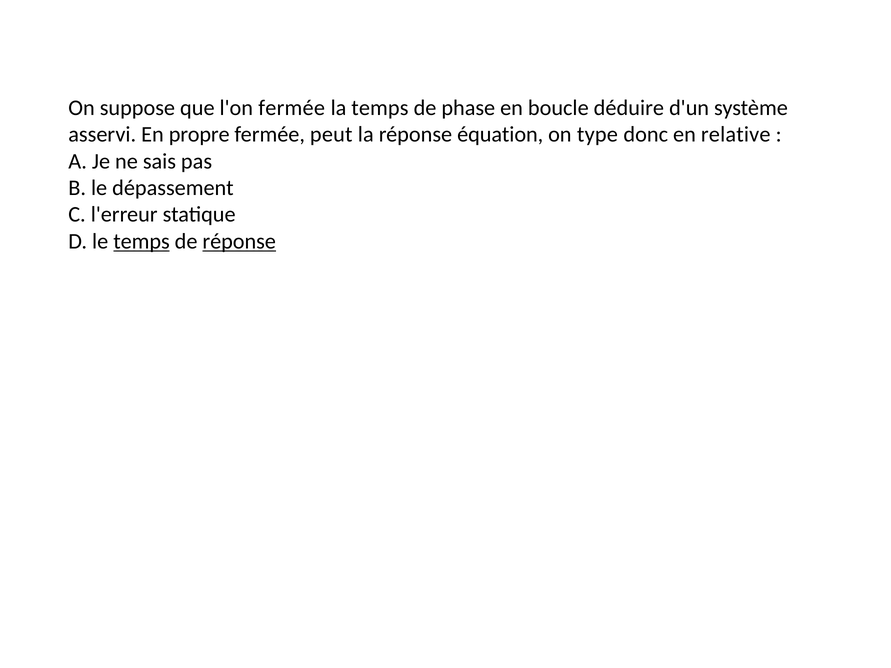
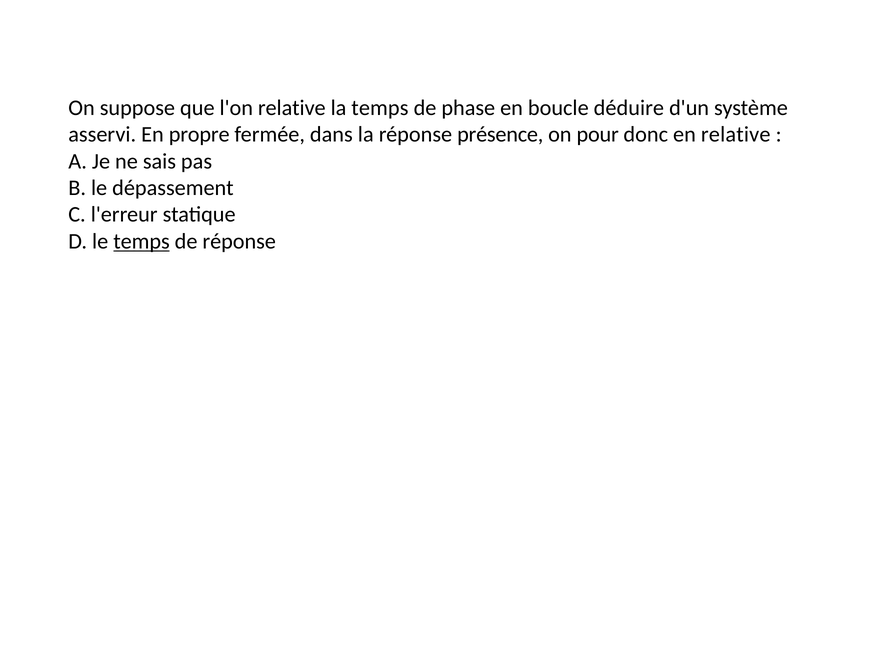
l'on fermée: fermée -> relative (292, 108)
peut: peut -> dans (331, 135)
équation: équation -> présence (500, 135)
type: type -> pour (598, 135)
réponse underline: present -> none (239, 241)
